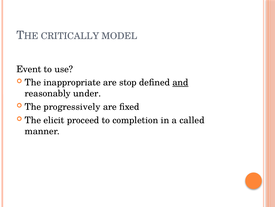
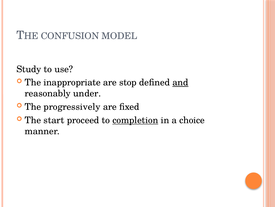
CRITICALLY: CRITICALLY -> CONFUSION (70, 36)
Event: Event -> Study (29, 69)
elicit: elicit -> start (54, 120)
completion underline: none -> present (135, 120)
called: called -> choice (192, 120)
